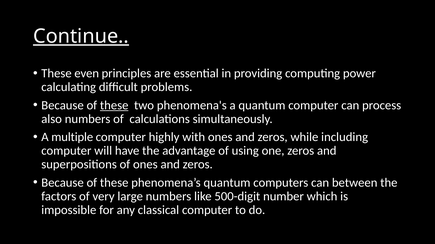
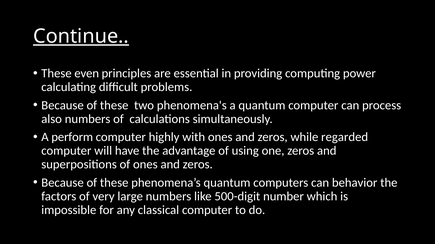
these underline: present -> none (114, 105)
multiple: multiple -> perform (72, 137)
including: including -> regarded (345, 137)
between: between -> behavior (355, 183)
